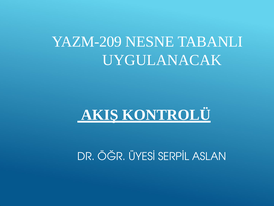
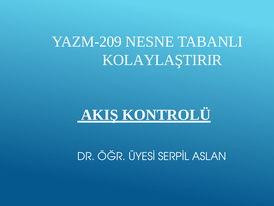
UYGULANACAK: UYGULANACAK -> KOLAYLAŞTIRIR (162, 60)
